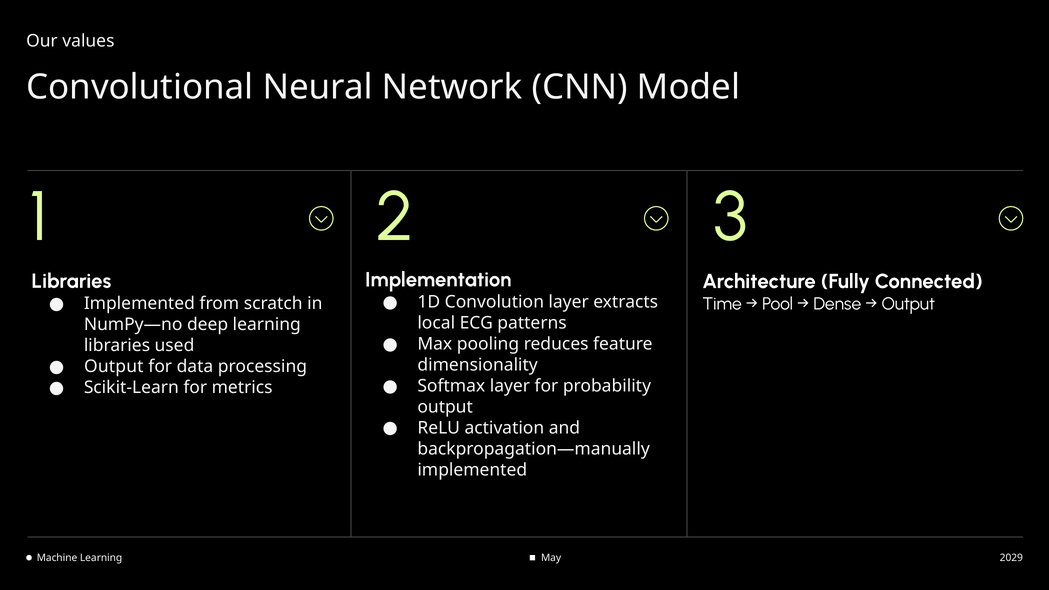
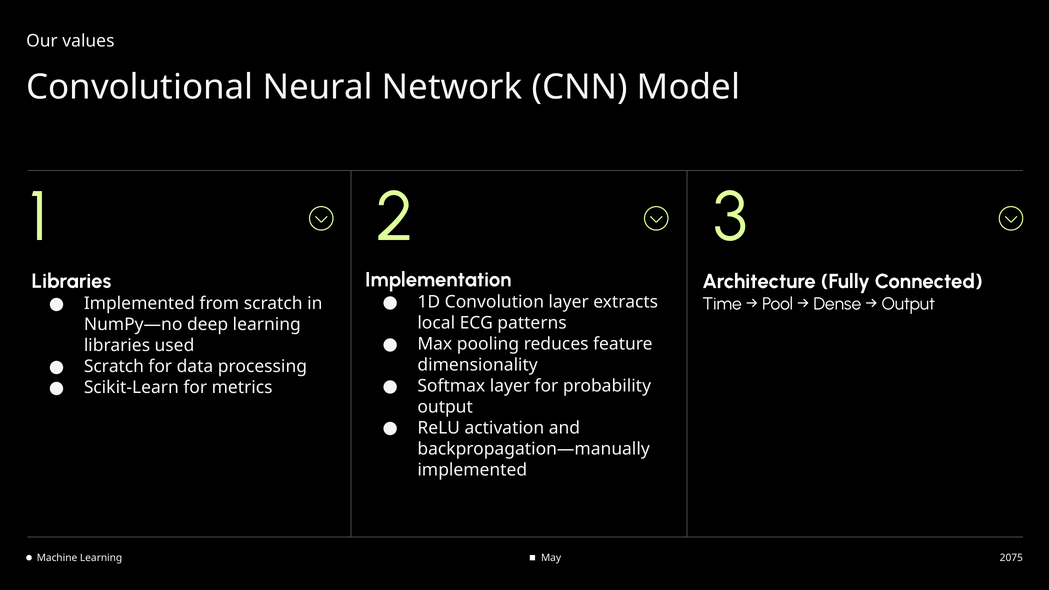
Output: Output -> Scratch (114, 367)
2029: 2029 -> 2075 (1011, 558)
